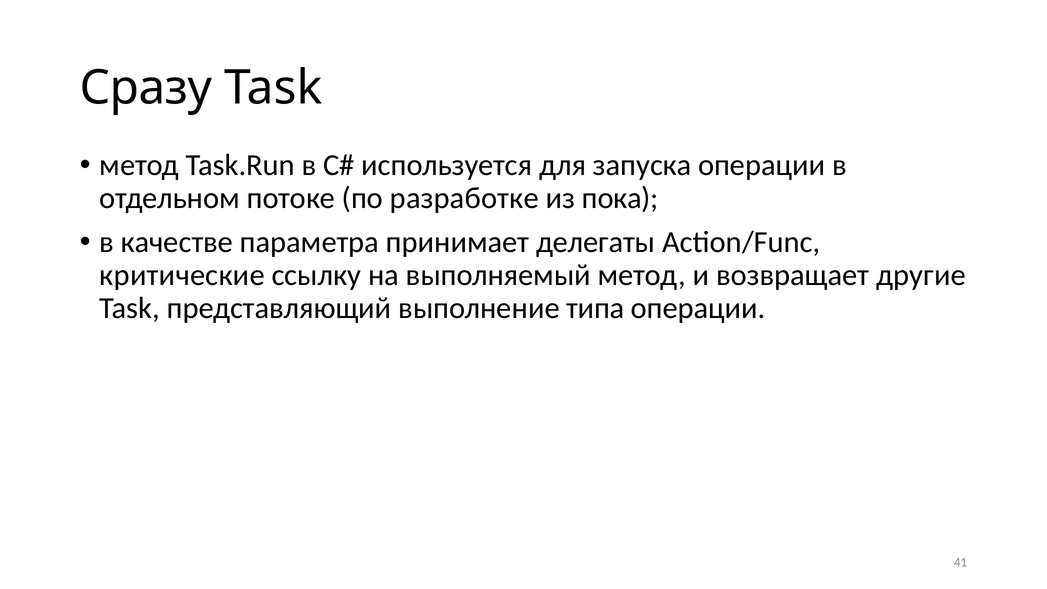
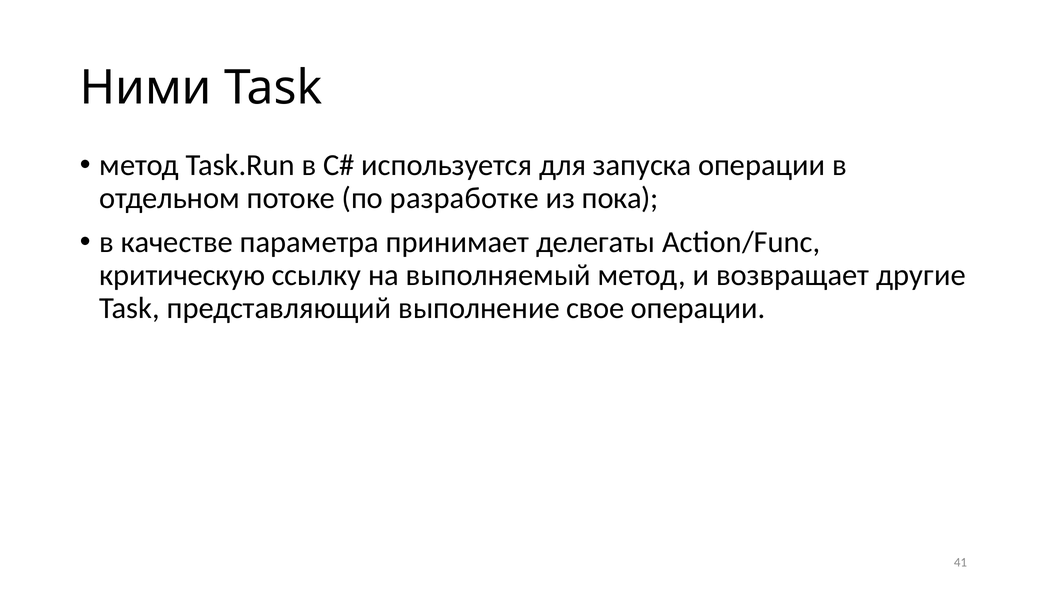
Сразу: Сразу -> Ними (146, 88)
критические: критические -> критическую (182, 275)
типа: типа -> свое (595, 308)
